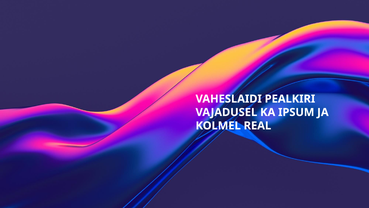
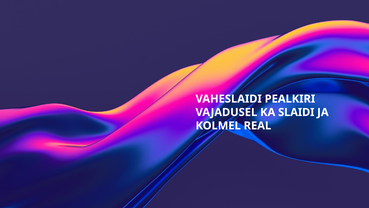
IPSUM: IPSUM -> SLAIDI (296, 112)
